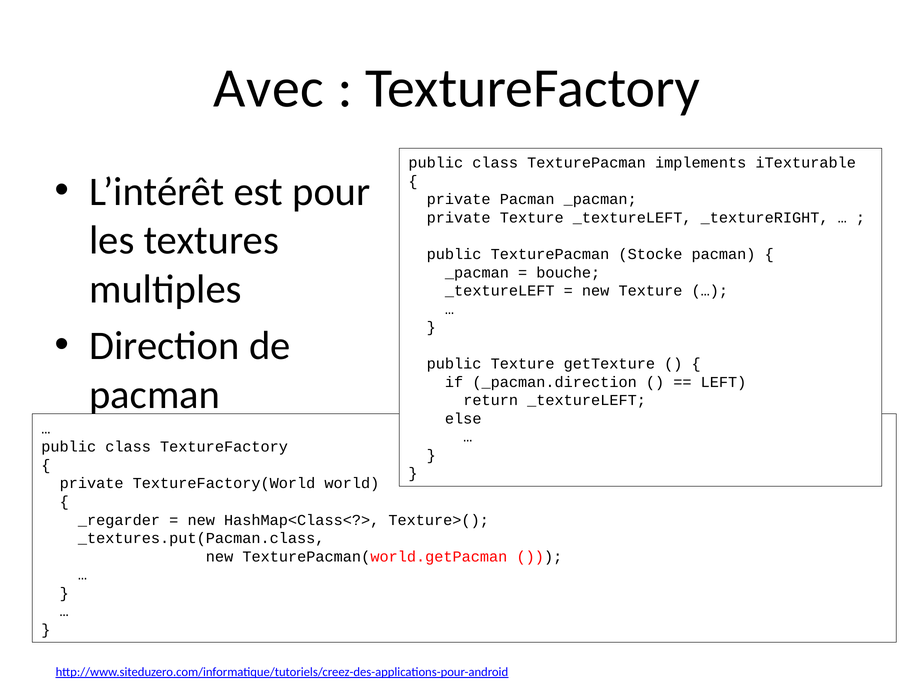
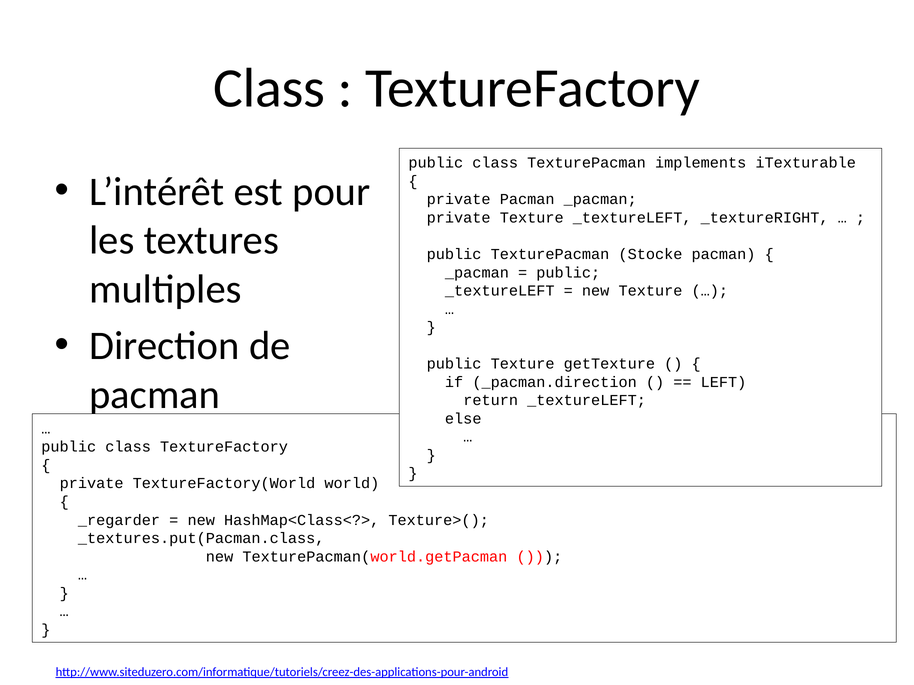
Avec: Avec -> Class (269, 88)
bouche: bouche -> public (568, 273)
